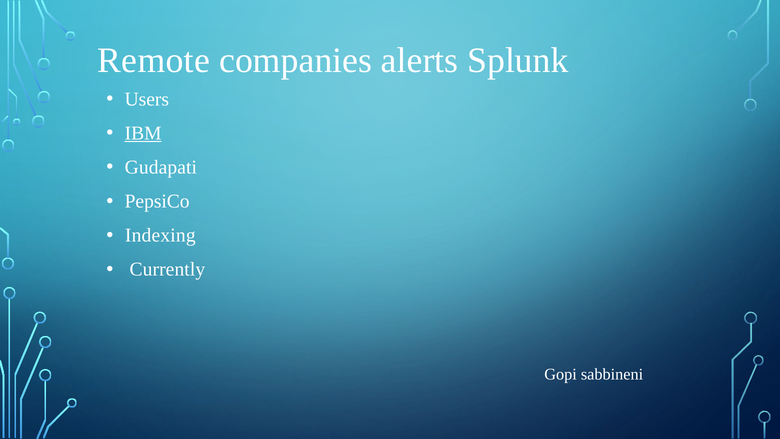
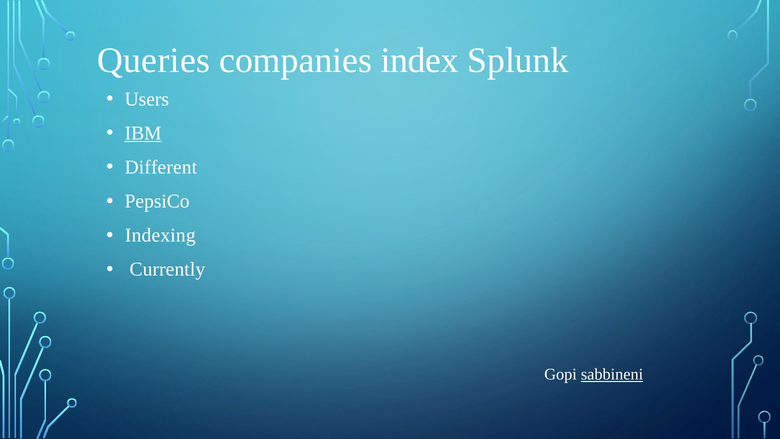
Remote: Remote -> Queries (154, 61)
alerts: alerts -> index (420, 61)
Gudapati: Gudapati -> Different (161, 167)
sabbineni underline: none -> present (612, 374)
